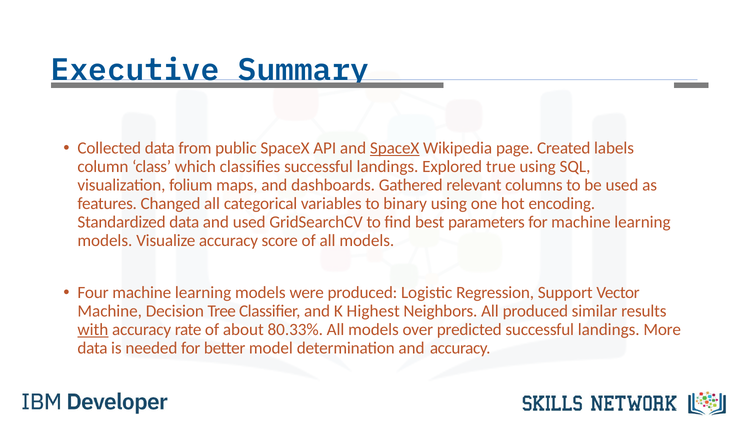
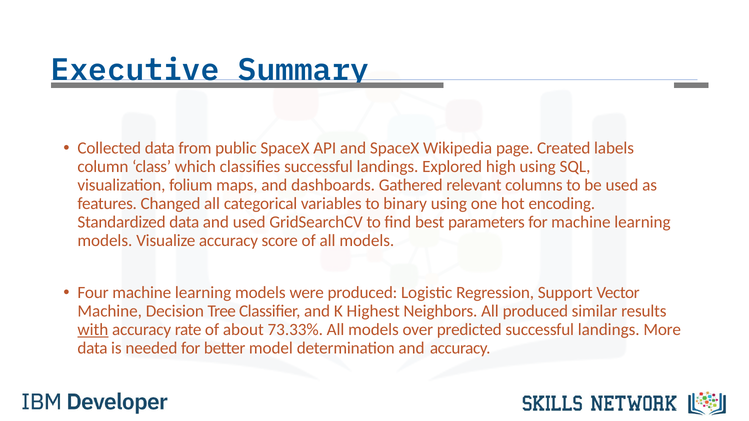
SpaceX underline: present -> none (395, 148)
true: true -> high (501, 167)
80.33%: 80.33% -> 73.33% (295, 330)
